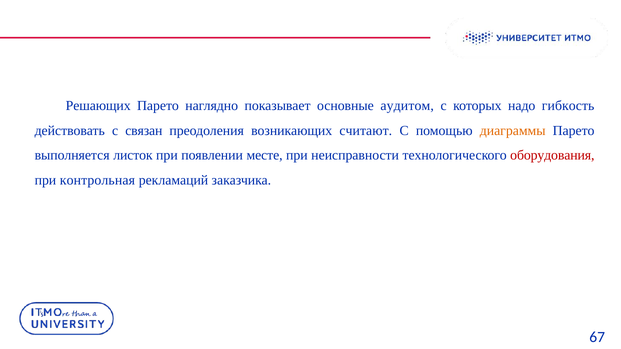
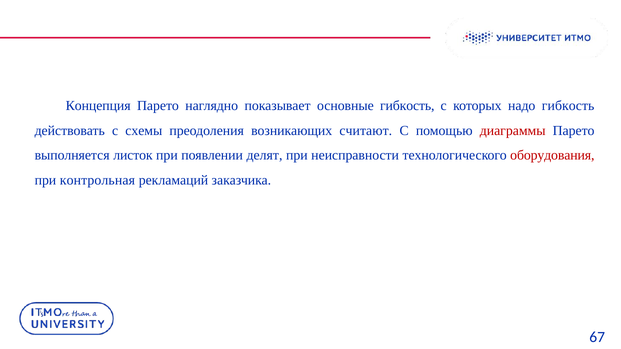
Решающих: Решающих -> Концепция (98, 106)
основные аудитом: аудитом -> гибкость (407, 106)
связан: связан -> схемы (144, 131)
диаграммы colour: orange -> red (513, 131)
месте: месте -> делят (265, 155)
